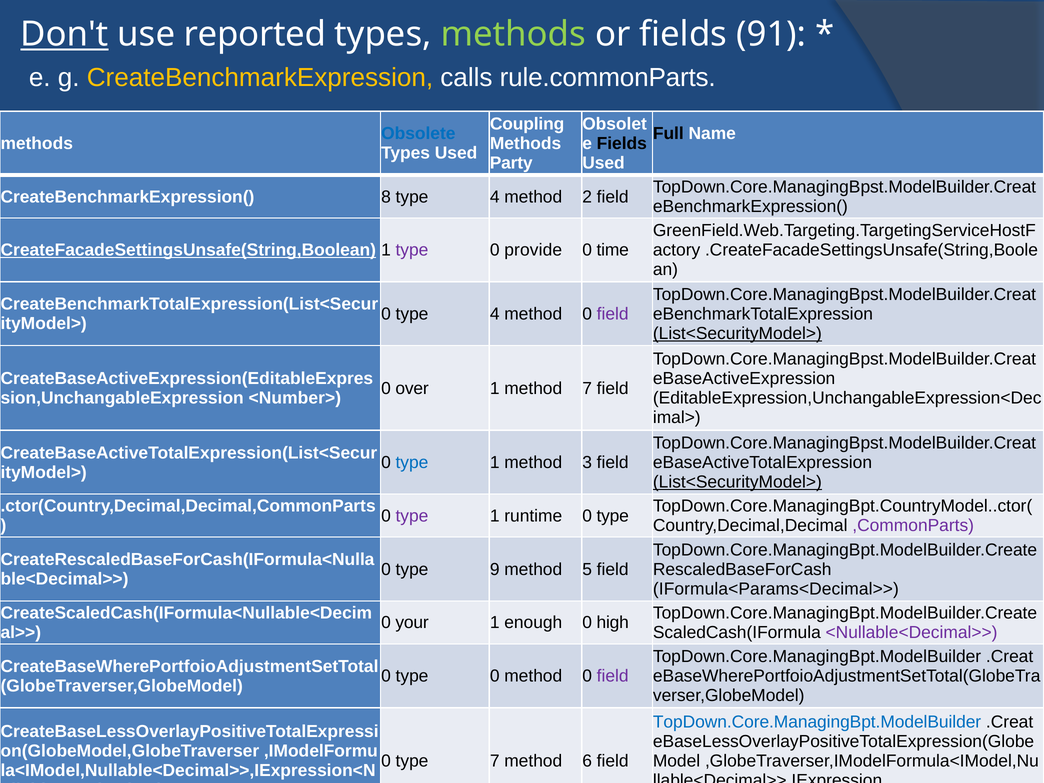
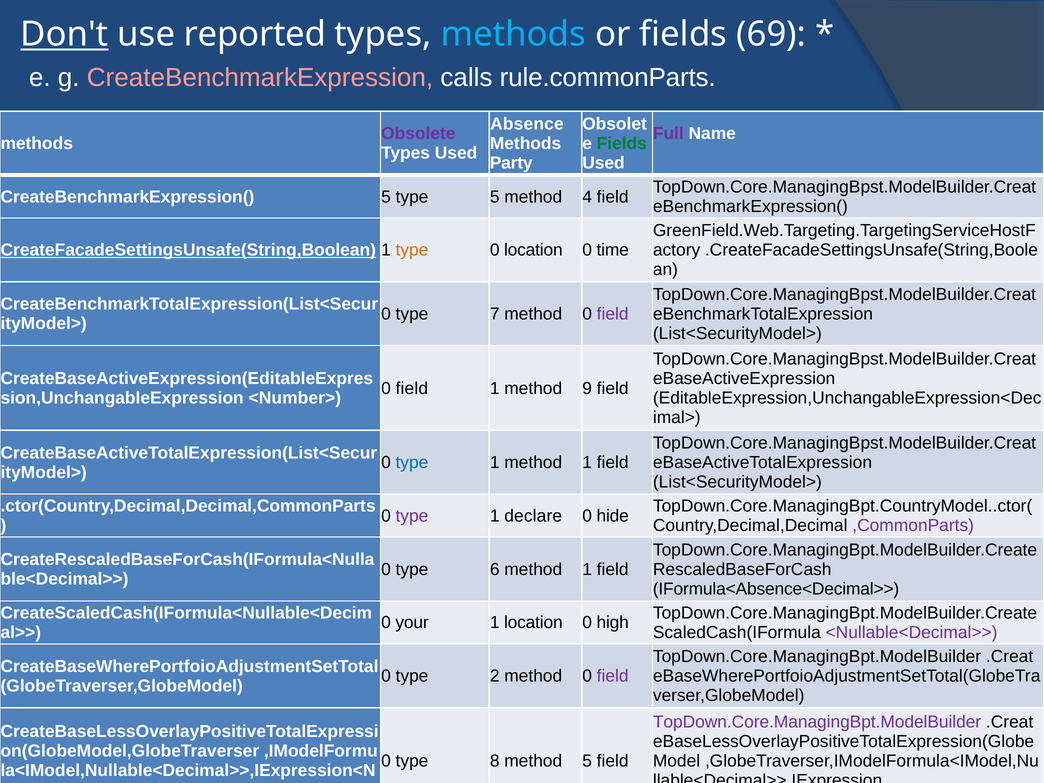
methods colour: light green -> light blue (513, 35)
91: 91 -> 69 (771, 35)
CreateBenchmarkExpression colour: yellow -> pink (260, 78)
Coupling: Coupling -> Absence (527, 124)
Obsolete colour: blue -> purple (418, 134)
Full colour: black -> purple (668, 134)
Fields colour: black -> green (622, 143)
CreateBenchmarkExpression( 8: 8 -> 5 (386, 197)
4: 4 -> 5 (495, 197)
2: 2 -> 4 (587, 197)
type colour: purple -> orange (412, 250)
0 provide: provide -> location (533, 250)
0 type 4: 4 -> 7 (495, 314)
List<SecurityModel> underline: present -> none (737, 333)
over: over -> field (412, 388)
method 7: 7 -> 9 (587, 388)
1 method 3: 3 -> 1 (587, 463)
List<SecurityModel> underline: present -> none (737, 482)
runtime: runtime -> declare (533, 516)
type: type -> hide (613, 516)
9: 9 -> 6 (495, 569)
5: 5 -> 1 (587, 569)
IFormula<Params<Decimal>>: IFormula<Params<Decimal>> -> IFormula<Absence<Decimal>> (776, 589)
1 enough: enough -> location (533, 623)
0 type 0: 0 -> 2 (495, 676)
TopDown.Core.ManagingBpt.ModelBuilder colour: blue -> purple (817, 722)
type 7: 7 -> 8 (495, 761)
method 6: 6 -> 5 (587, 761)
